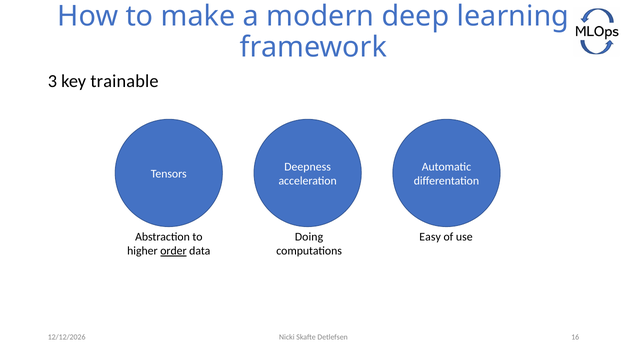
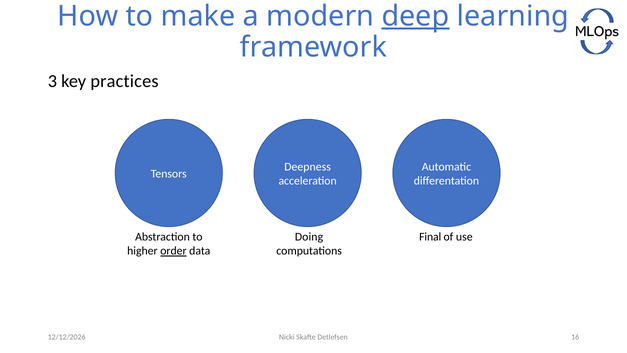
deep underline: none -> present (415, 16)
trainable: trainable -> practices (124, 81)
Easy: Easy -> Final (430, 237)
